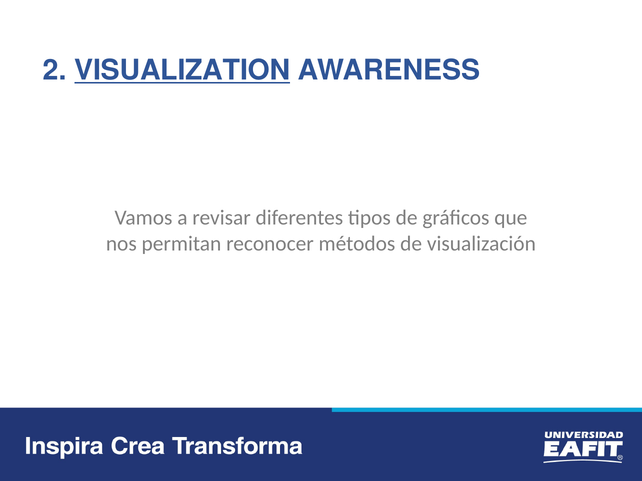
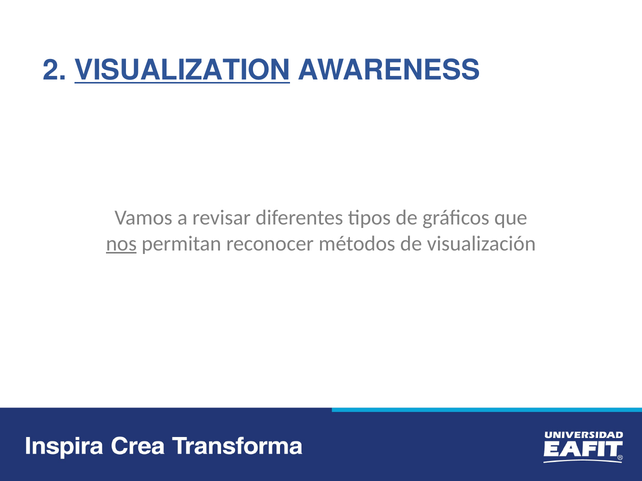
nos underline: none -> present (121, 244)
